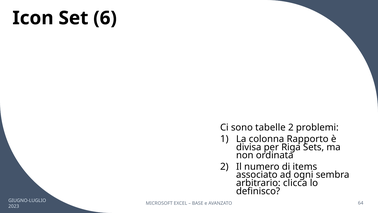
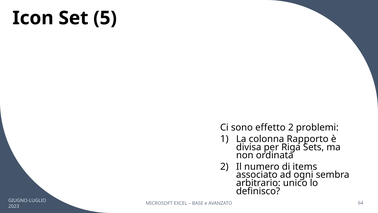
6: 6 -> 5 (105, 18)
tabelle: tabelle -> effetto (270, 127)
clicca: clicca -> unico (295, 183)
